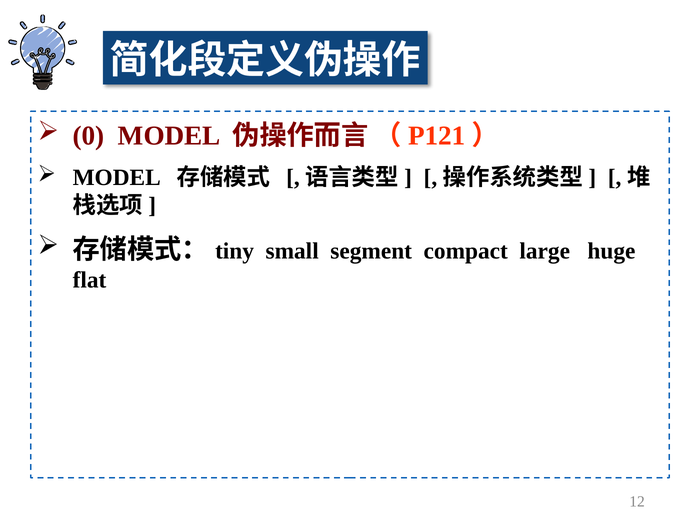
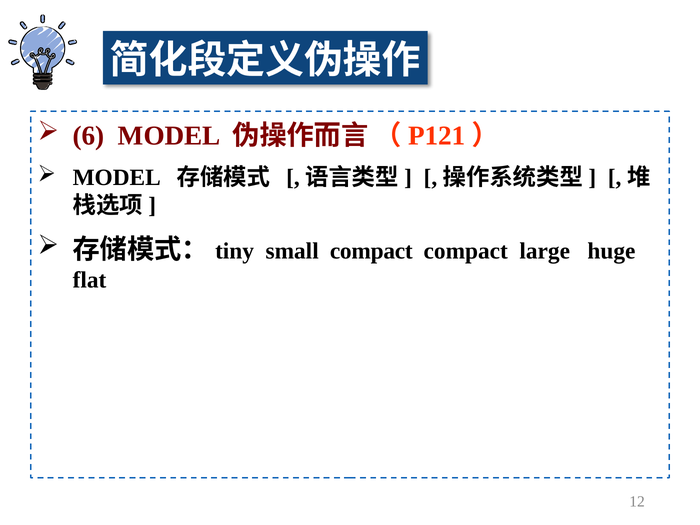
0: 0 -> 6 (89, 136)
small segment: segment -> compact (371, 251)
